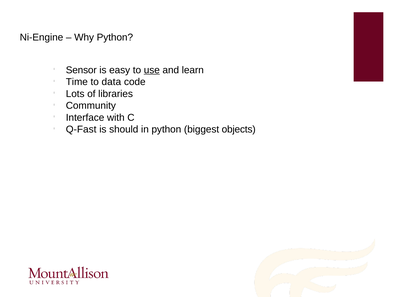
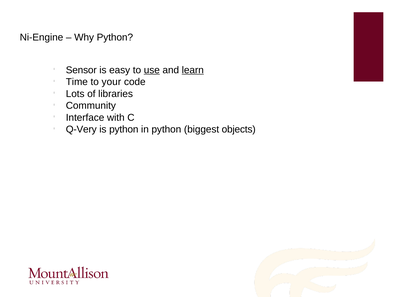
learn underline: none -> present (193, 70)
data: data -> your (111, 82)
Q-Fast: Q-Fast -> Q-Very (81, 129)
is should: should -> python (124, 129)
